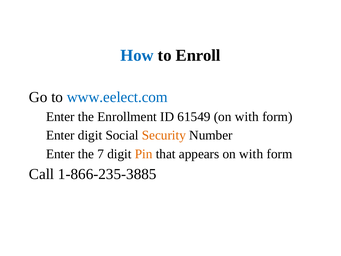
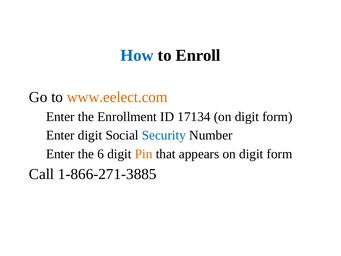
www.eelect.com colour: blue -> orange (117, 97)
61549: 61549 -> 17134 (194, 117)
with: with -> digit (247, 117)
Security colour: orange -> blue (164, 135)
7: 7 -> 6 (101, 154)
appears on with: with -> digit (251, 154)
1-866-235-3885: 1-866-235-3885 -> 1-866-271-3885 (107, 174)
